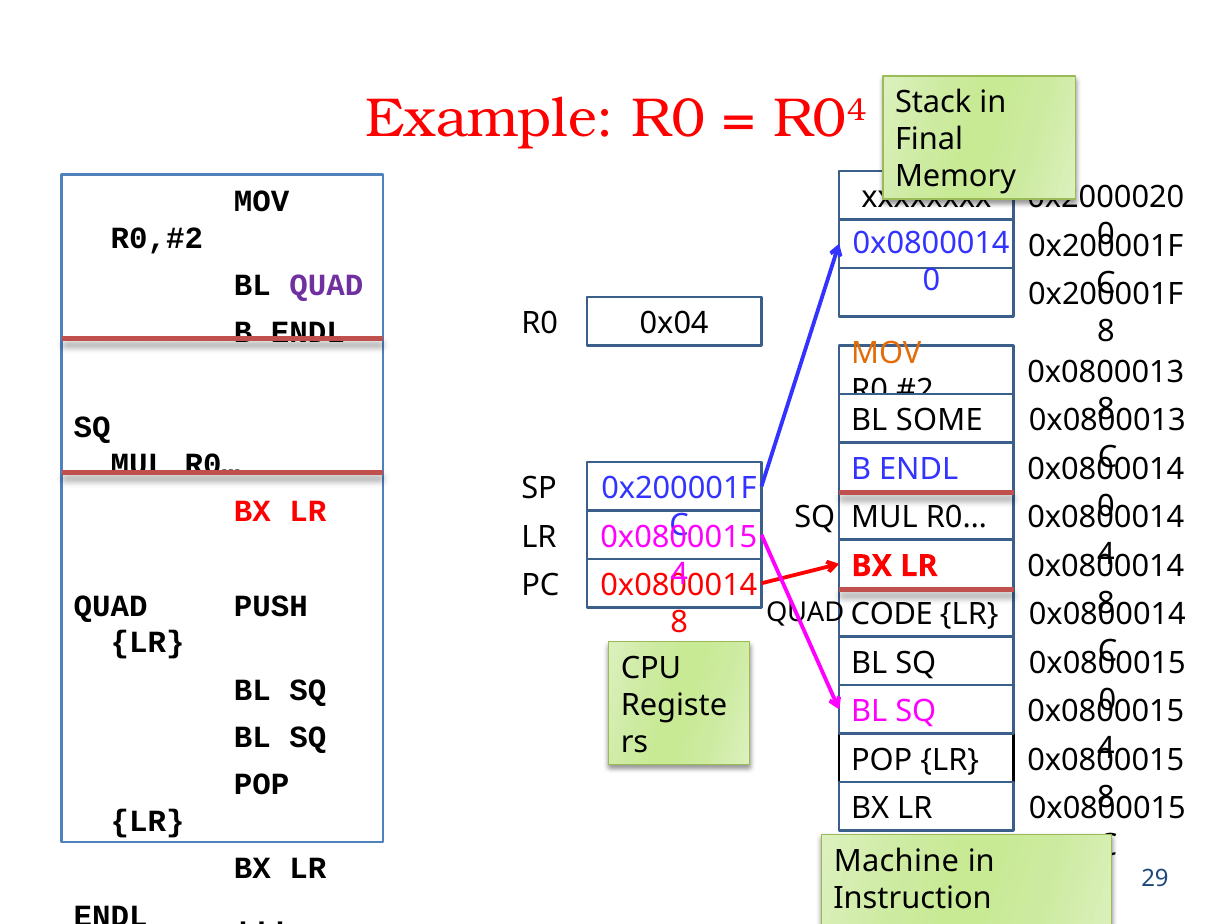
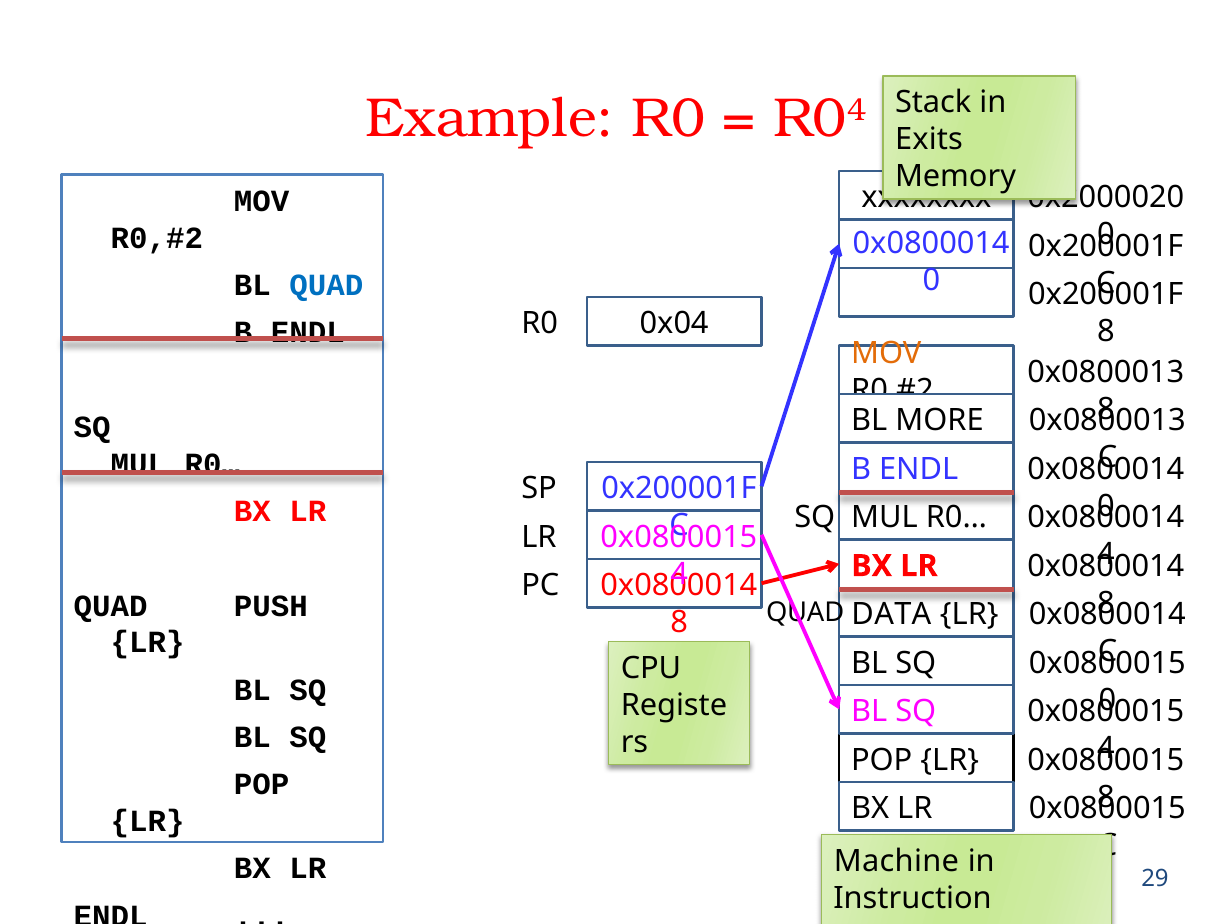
Final: Final -> Exits (929, 140)
QUAD colour: purple -> blue (326, 285)
SOME: SOME -> MORE (940, 420)
CODE: CODE -> DATA (891, 614)
